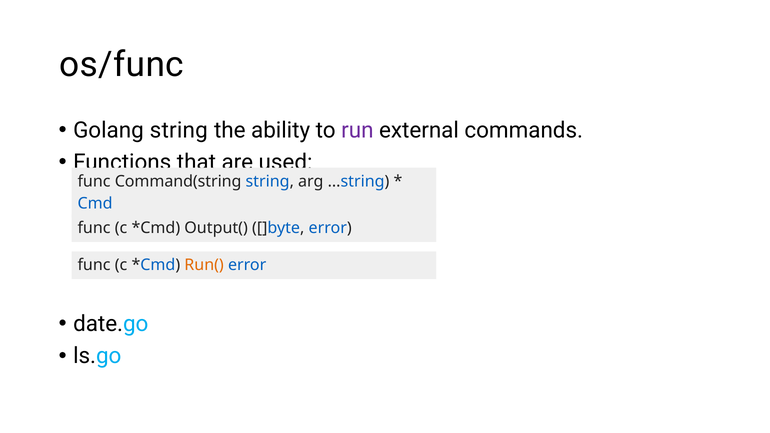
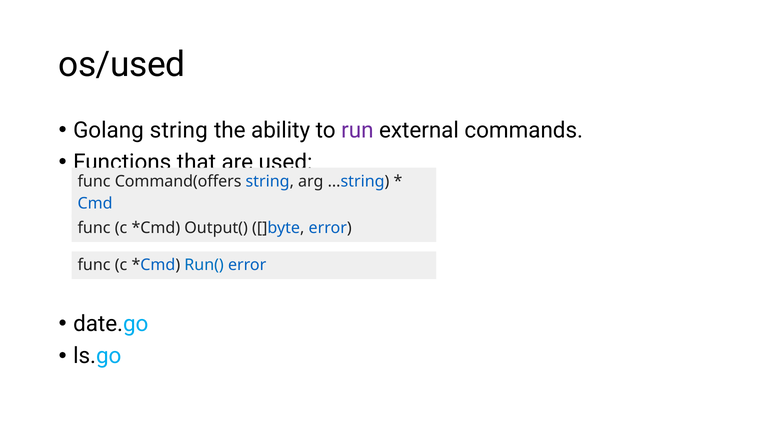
os/func: os/func -> os/used (122, 65)
Command(string: Command(string -> Command(offers (178, 181)
Run( colour: orange -> blue (204, 265)
